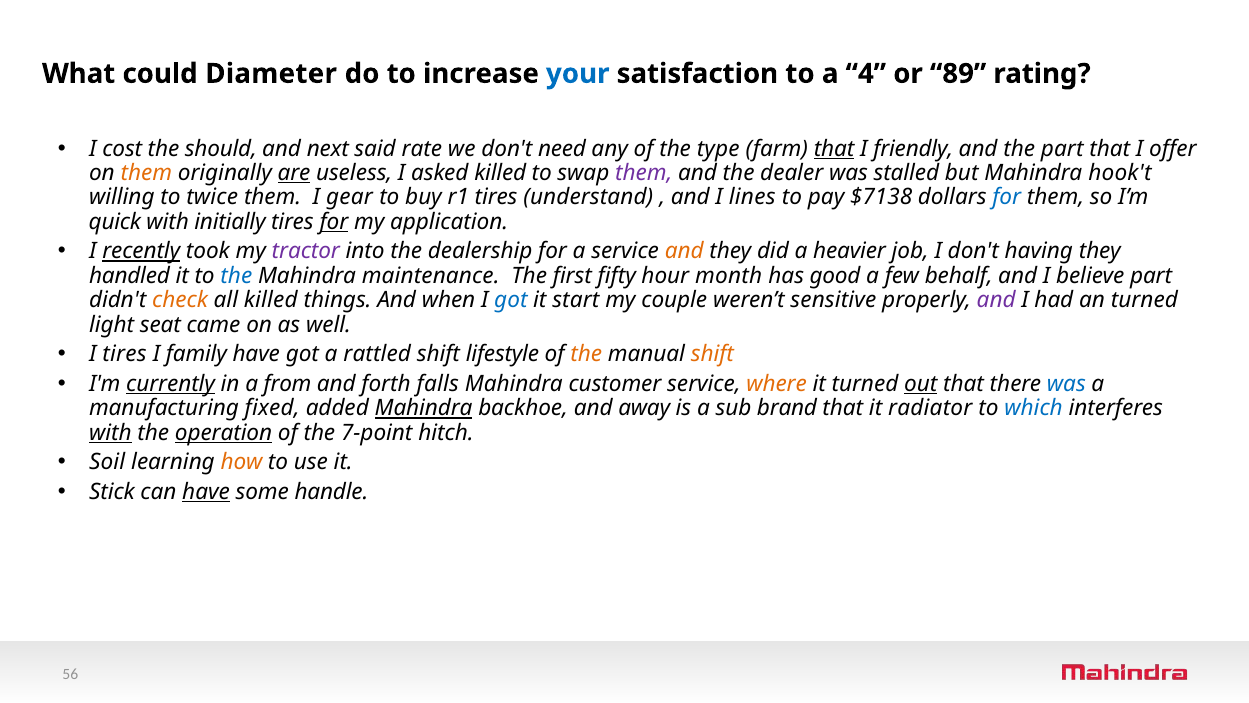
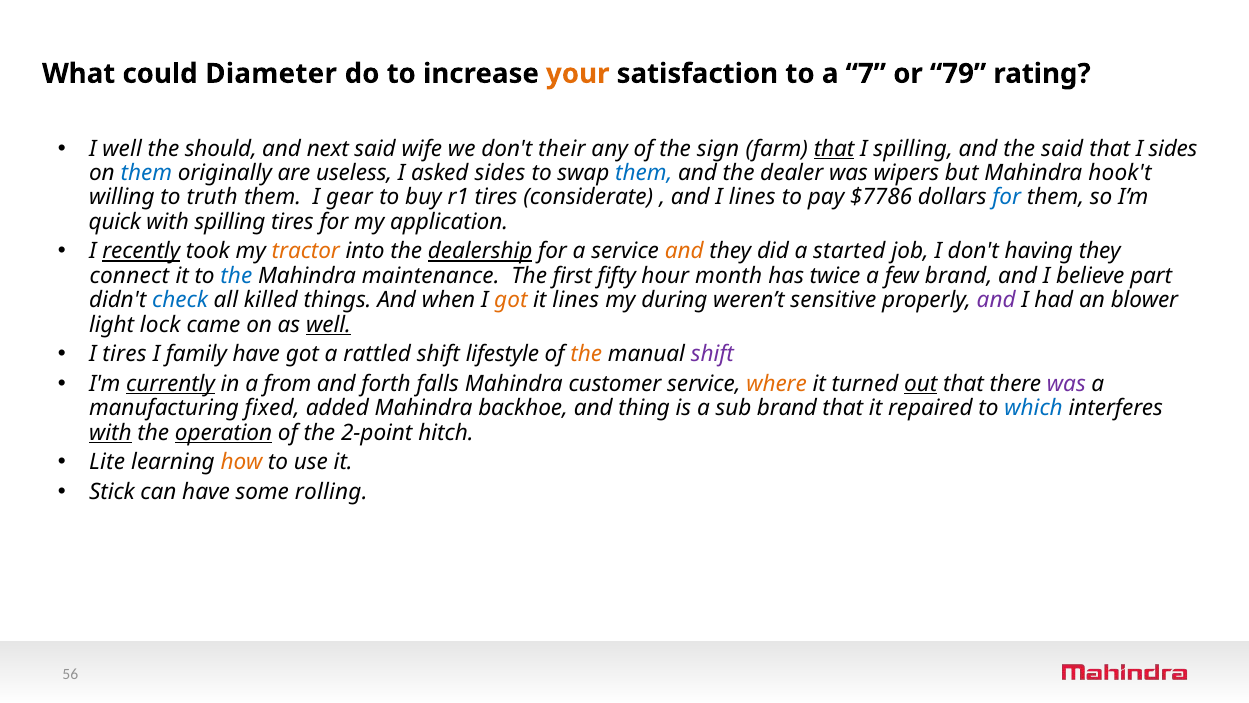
your colour: blue -> orange (578, 74)
4: 4 -> 7 (866, 74)
89: 89 -> 79 (958, 74)
I cost: cost -> well (122, 149)
rate: rate -> wife (422, 149)
need: need -> their (562, 149)
type: type -> sign (718, 149)
I friendly: friendly -> spilling (913, 149)
the part: part -> said (1062, 149)
I offer: offer -> sides (1173, 149)
them colour: orange -> blue (146, 173)
are underline: present -> none (294, 173)
asked killed: killed -> sides (500, 173)
them colour: purple -> blue (644, 173)
stalled: stalled -> wipers (906, 173)
twice: twice -> truth (212, 197)
understand: understand -> considerate (588, 197)
$7138: $7138 -> $7786 (881, 197)
with initially: initially -> spilling (230, 222)
for underline: present -> none (334, 222)
tractor colour: purple -> orange (306, 251)
dealership underline: none -> present (480, 251)
heavier: heavier -> started (849, 251)
handled: handled -> connect (129, 276)
good: good -> twice (835, 276)
few behalf: behalf -> brand (959, 276)
check colour: orange -> blue (180, 300)
got colour: blue -> orange (511, 300)
it start: start -> lines (576, 300)
couple: couple -> during (674, 300)
an turned: turned -> blower (1144, 300)
seat: seat -> lock (160, 324)
well underline: none -> present (328, 324)
shift colour: orange -> purple (712, 354)
was colour: blue -> purple (1066, 384)
Mahindra underline: present -> none (424, 408)
away: away -> thing (644, 408)
radiator: radiator -> repaired (930, 408)
7-point: 7-point -> 2-point (377, 432)
Soil: Soil -> Lite (107, 462)
have underline: present -> none (206, 492)
handle: handle -> rolling (331, 492)
